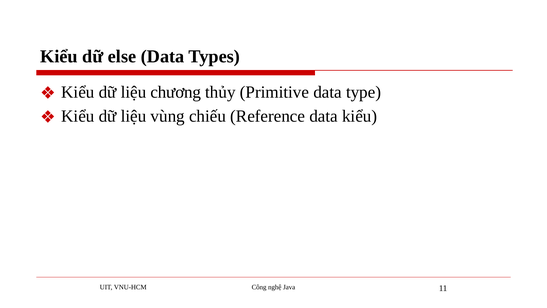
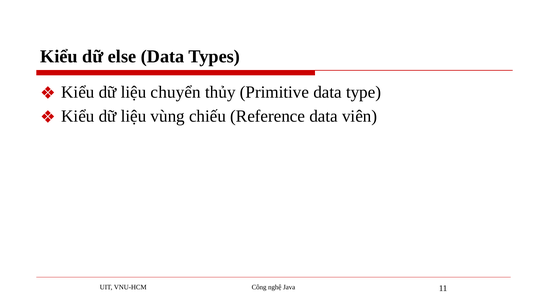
chương: chương -> chuyển (176, 92)
data kiểu: kiểu -> viên (360, 116)
